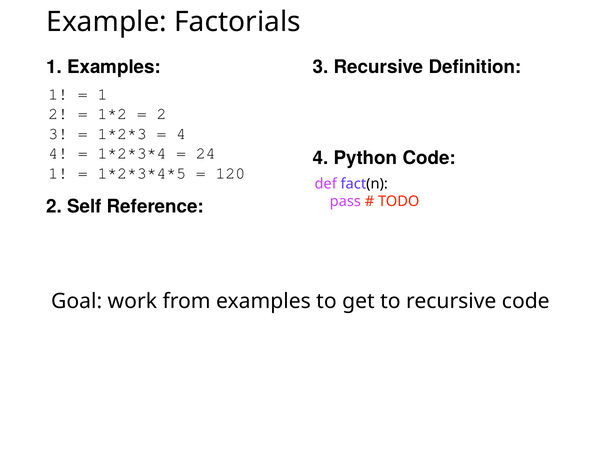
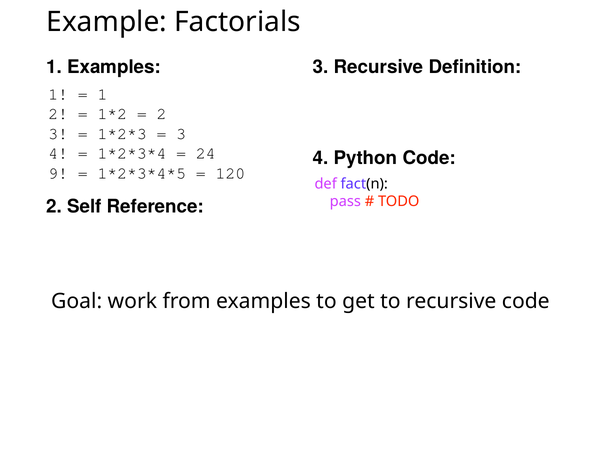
4: 4 -> 3 (181, 134)
1: 1 -> 9 (58, 173)
